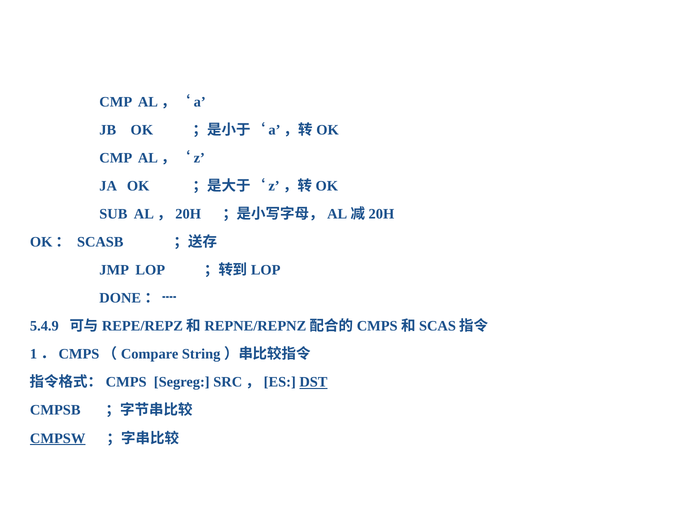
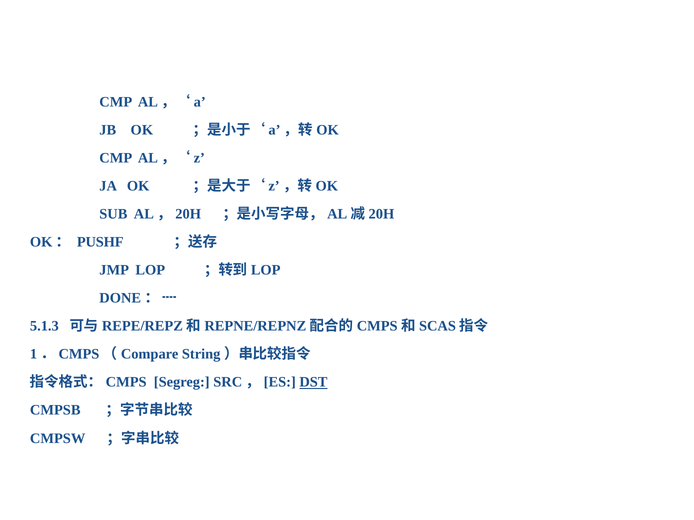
SCASB: SCASB -> PUSHF (100, 242)
5.4.9: 5.4.9 -> 5.1.3 (44, 326)
CMPSW underline: present -> none (58, 439)
